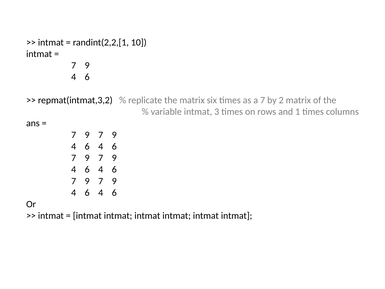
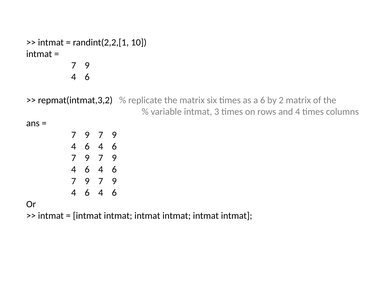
a 7: 7 -> 6 (263, 100)
and 1: 1 -> 4 (298, 112)
